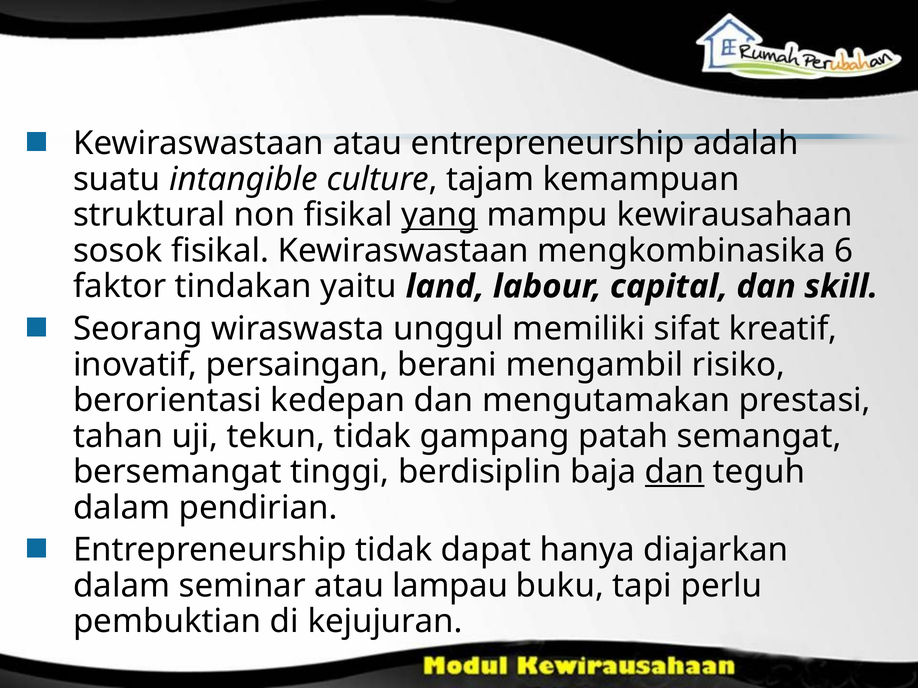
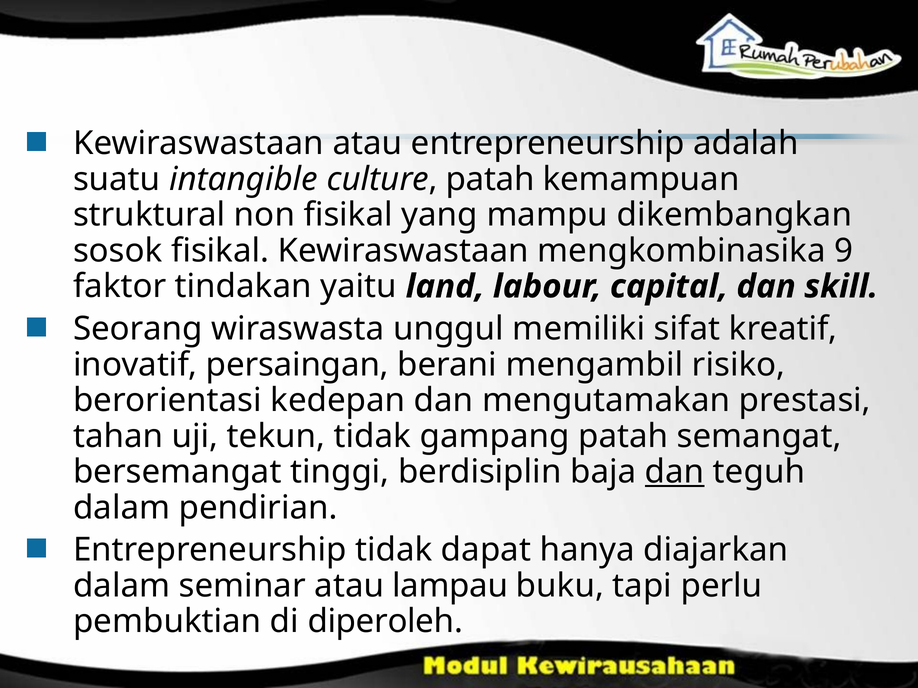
culture tajam: tajam -> patah (490, 179)
yang underline: present -> none (440, 215)
kewirausahaan: kewirausahaan -> dikembangkan (734, 215)
6: 6 -> 9 (844, 251)
kejujuran: kejujuran -> diperoleh (385, 622)
